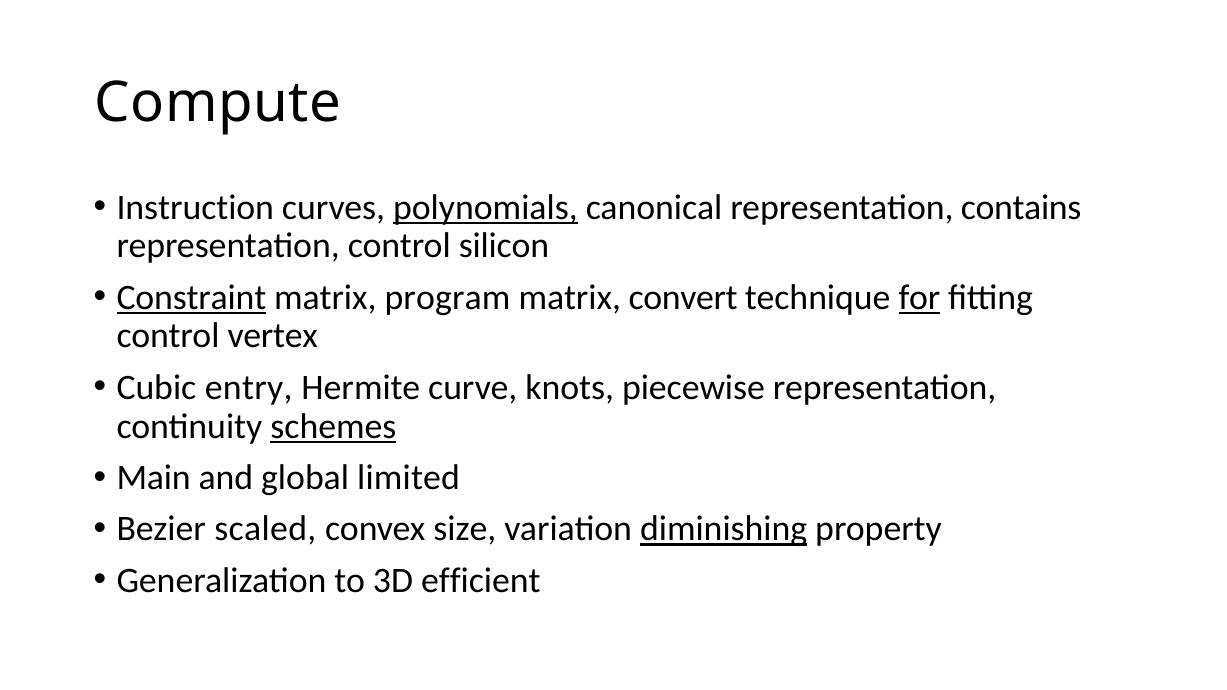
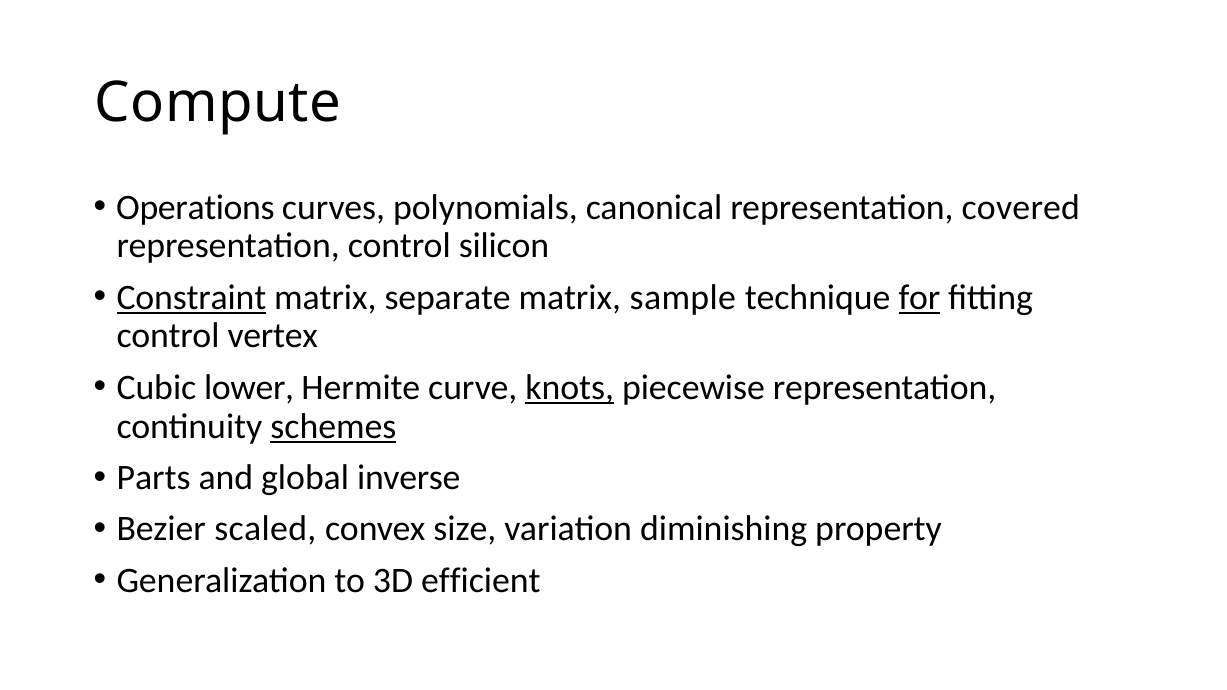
Instruction: Instruction -> Operations (195, 207)
polynomials underline: present -> none (485, 207)
contains: contains -> covered (1021, 207)
program: program -> separate (448, 298)
convert: convert -> sample (683, 298)
entry: entry -> lower (249, 388)
knots underline: none -> present (570, 388)
Main: Main -> Parts (154, 478)
limited: limited -> inverse (409, 478)
diminishing underline: present -> none (724, 529)
